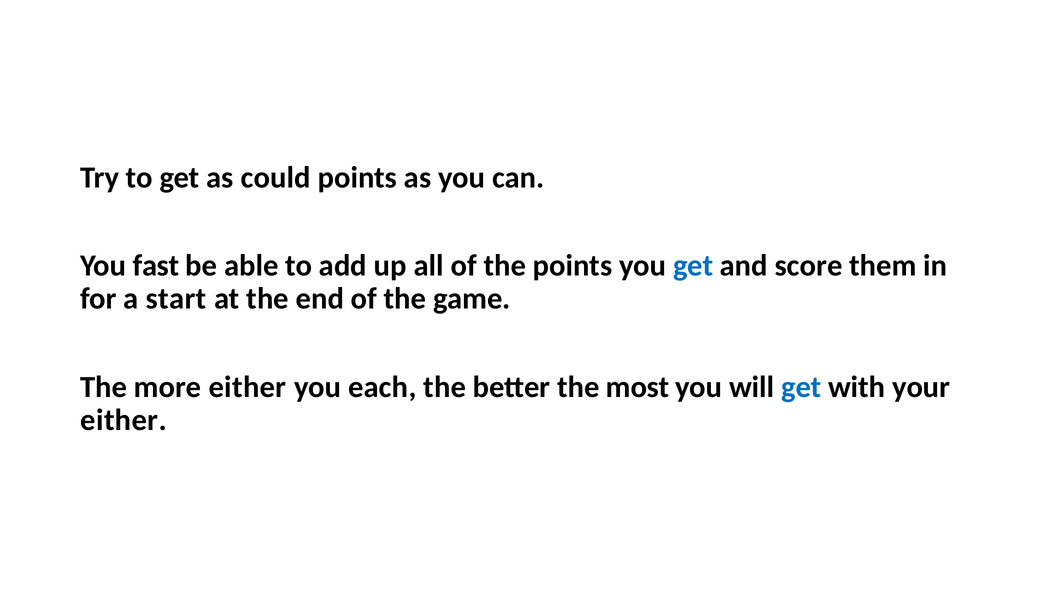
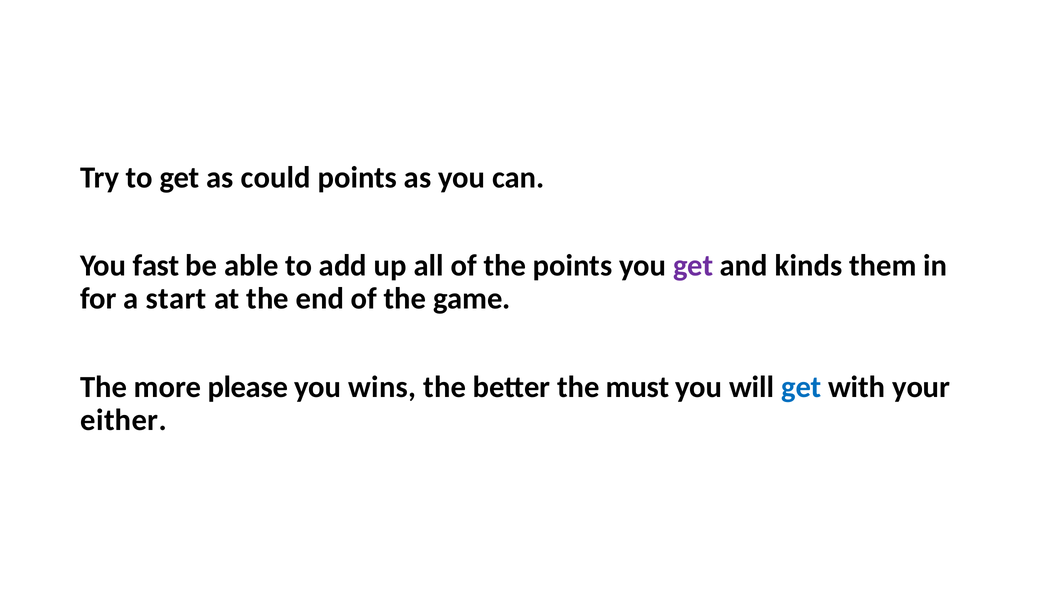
get colour: blue -> purple (693, 266)
score: score -> kinds (809, 266)
more either: either -> please (248, 387)
each: each -> wins (382, 387)
most: most -> must (638, 387)
